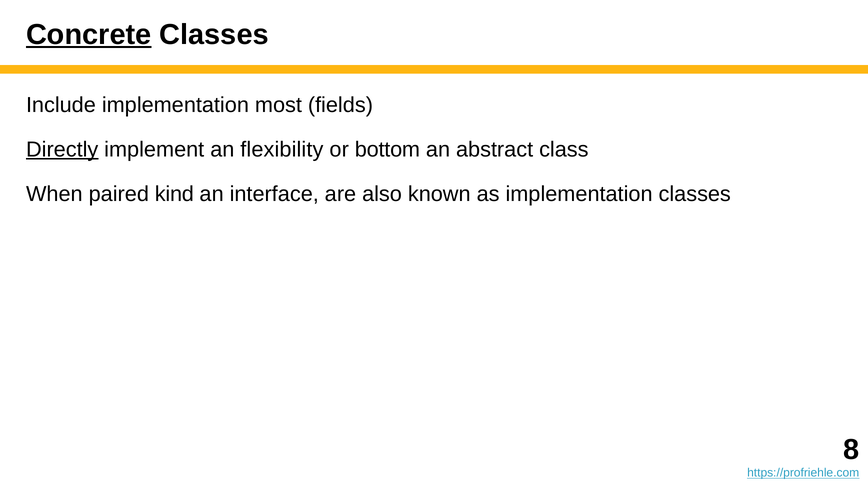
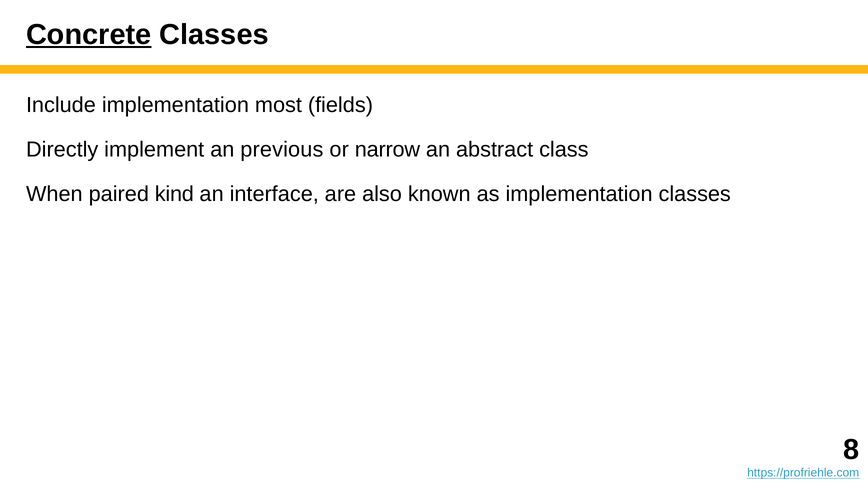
Directly underline: present -> none (62, 150)
flexibility: flexibility -> previous (282, 150)
bottom: bottom -> narrow (387, 150)
